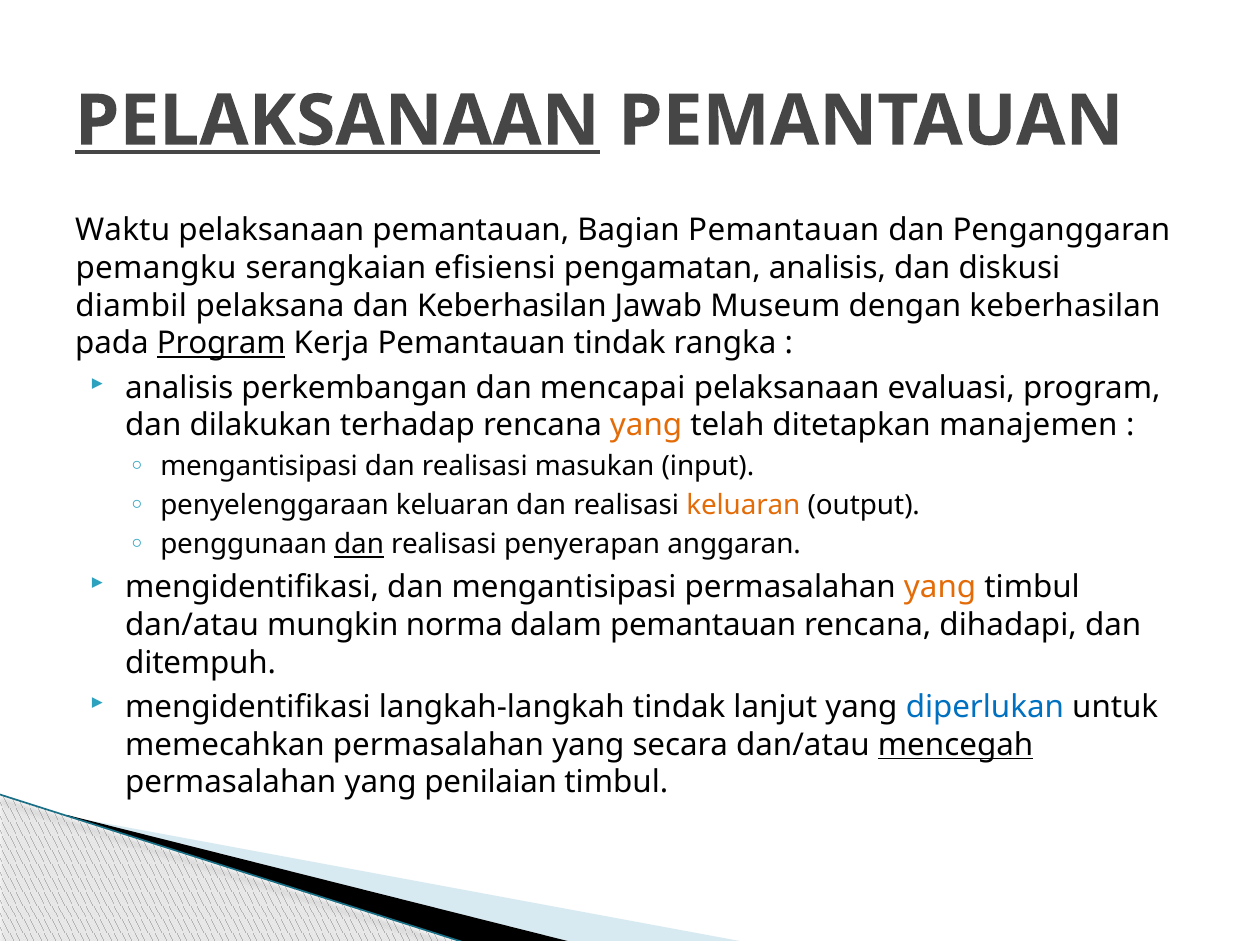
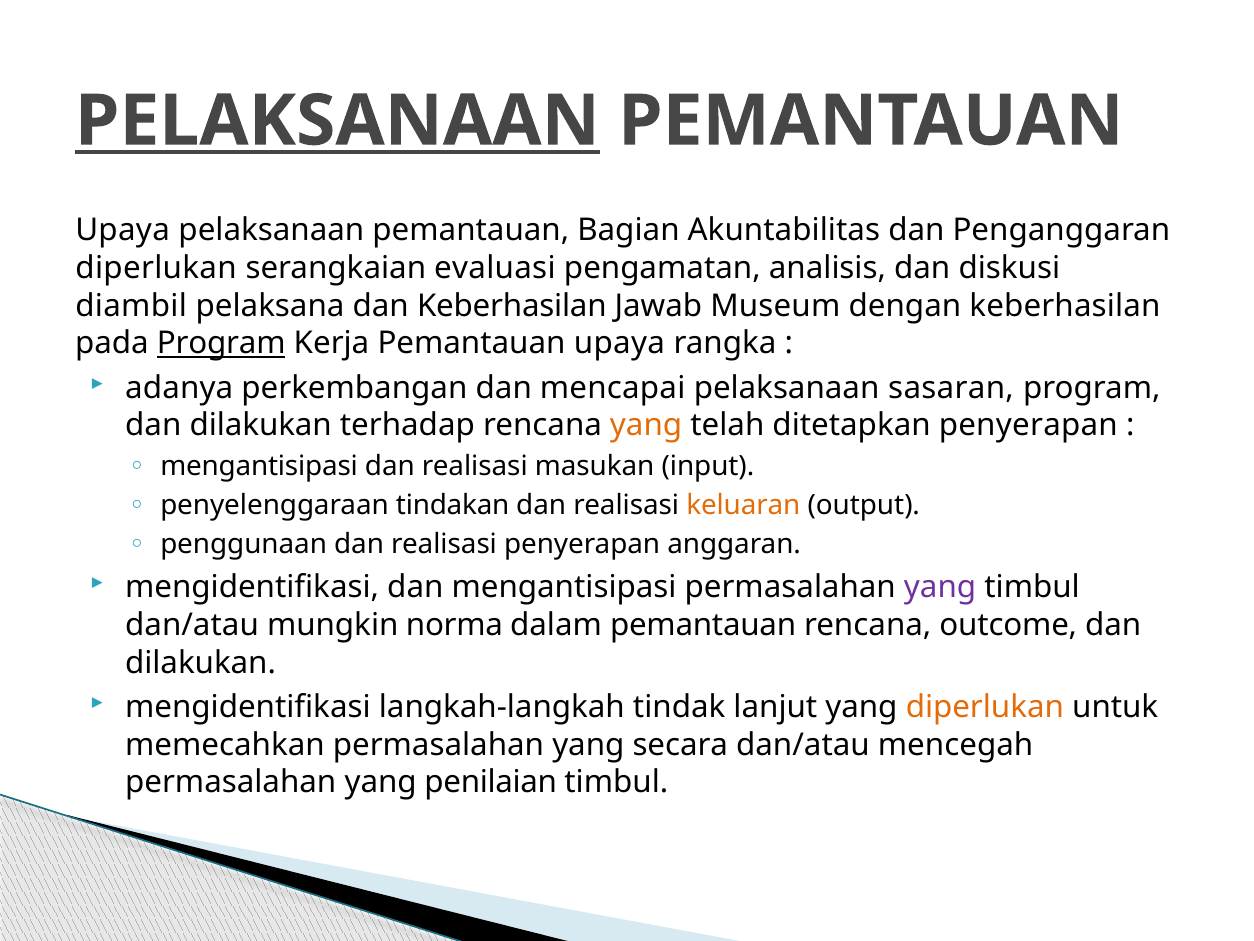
Waktu: Waktu -> Upaya (123, 230)
Bagian Pemantauan: Pemantauan -> Akuntabilitas (784, 230)
pemangku: pemangku -> diperlukan (156, 268)
efisiensi: efisiensi -> evaluasi (495, 268)
Pemantauan tindak: tindak -> upaya (619, 343)
analisis: analisis -> adanya (179, 388)
evaluasi: evaluasi -> sasaran (951, 388)
ditetapkan manajemen: manajemen -> penyerapan (1028, 425)
penyelenggaraan keluaran: keluaran -> tindakan (453, 505)
dan underline: present -> none (359, 544)
yang colour: orange -> purple (940, 587)
dihadapi: dihadapi -> outcome (1008, 625)
ditempuh: ditempuh -> dilakukan (201, 662)
diperlukan colour: blue -> orange (985, 707)
mencegah underline: present -> none (956, 745)
